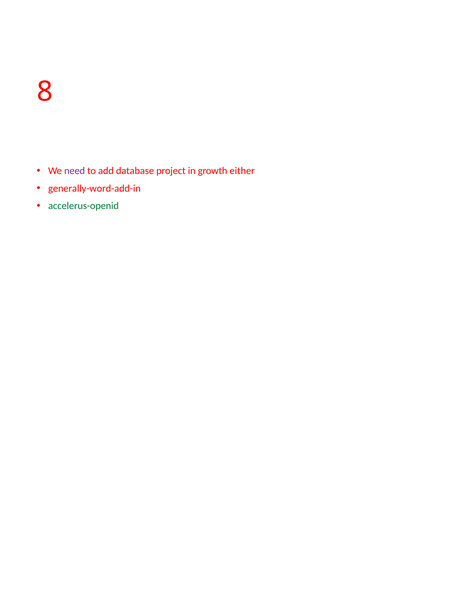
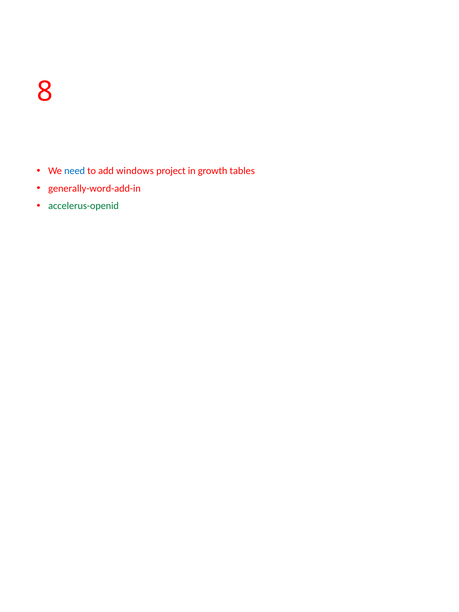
need colour: purple -> blue (75, 171)
database: database -> windows (135, 171)
either: either -> tables (242, 171)
